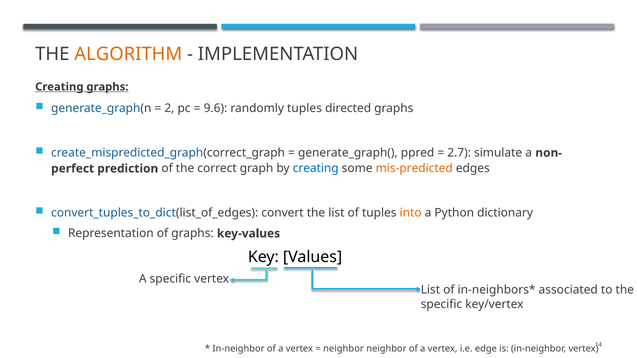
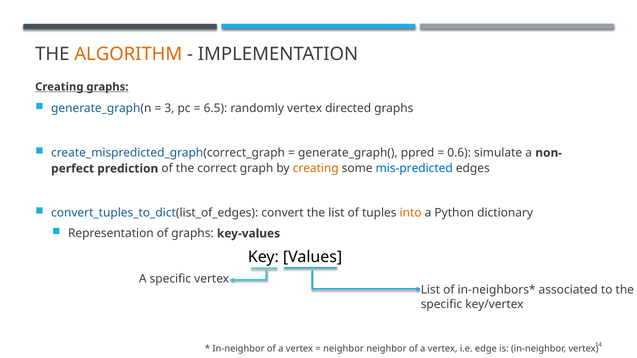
2: 2 -> 3 (169, 109)
9.6: 9.6 -> 6.5 (215, 109)
randomly tuples: tuples -> vertex (305, 109)
2.7: 2.7 -> 0.6 (459, 153)
creating colour: blue -> orange (316, 169)
mis-predicted colour: orange -> blue (414, 169)
